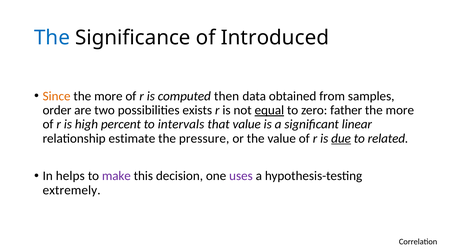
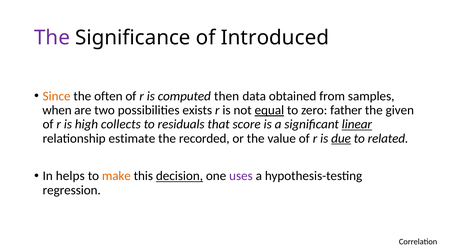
The colour: blue -> purple (52, 38)
more: more -> often (108, 96)
order: order -> when (57, 110)
more: more -> given (400, 110)
percent: percent -> collects (121, 125)
intervals: intervals -> residuals (181, 125)
that value: value -> score (247, 125)
linear underline: none -> present (357, 125)
pressure: pressure -> recorded (204, 139)
make colour: purple -> orange (116, 176)
decision underline: none -> present (179, 176)
extremely: extremely -> regression (72, 191)
